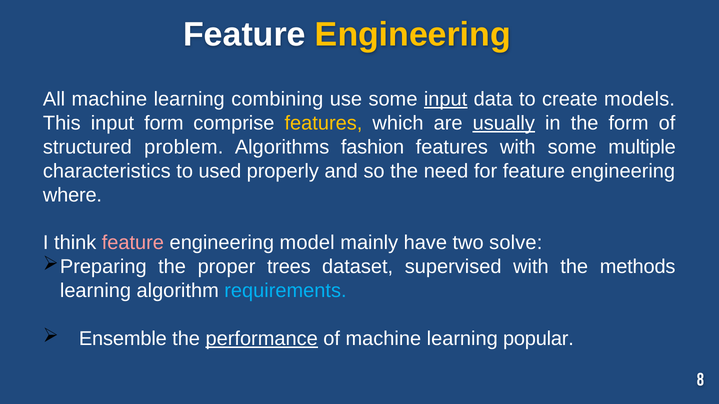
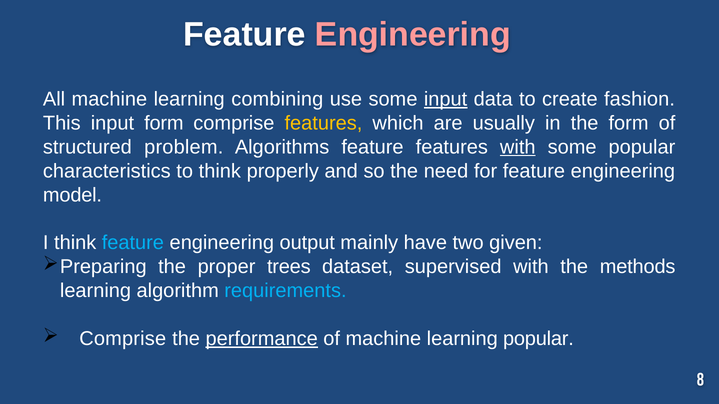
Engineering colour: yellow -> pink (413, 35)
models: models -> fashion (640, 99)
usually underline: present -> none (504, 123)
Algorithms fashion: fashion -> feature (372, 147)
with underline: none -> present (518, 147)
some multiple: multiple -> popular (642, 147)
to used: used -> think (220, 171)
where: where -> model (73, 195)
feature colour: pink -> light blue (133, 243)
model: model -> output (307, 243)
solve: solve -> given (516, 243)
Ensemble: Ensemble -> Comprise (123, 339)
